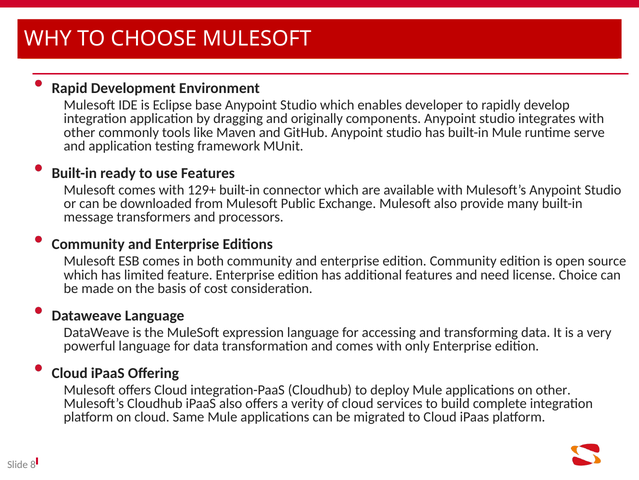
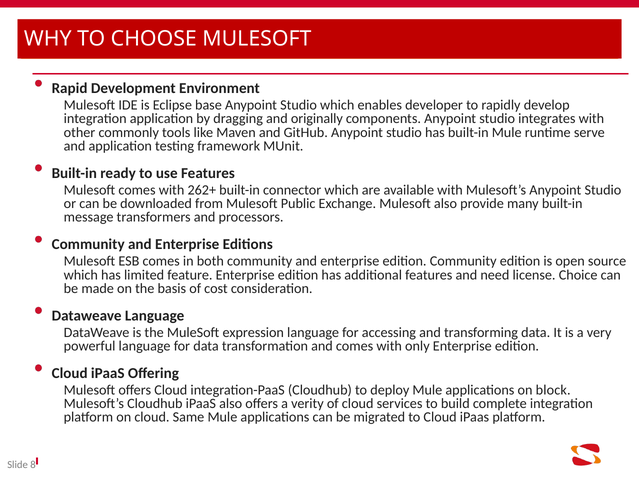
129+: 129+ -> 262+ (202, 190)
on other: other -> block (553, 389)
